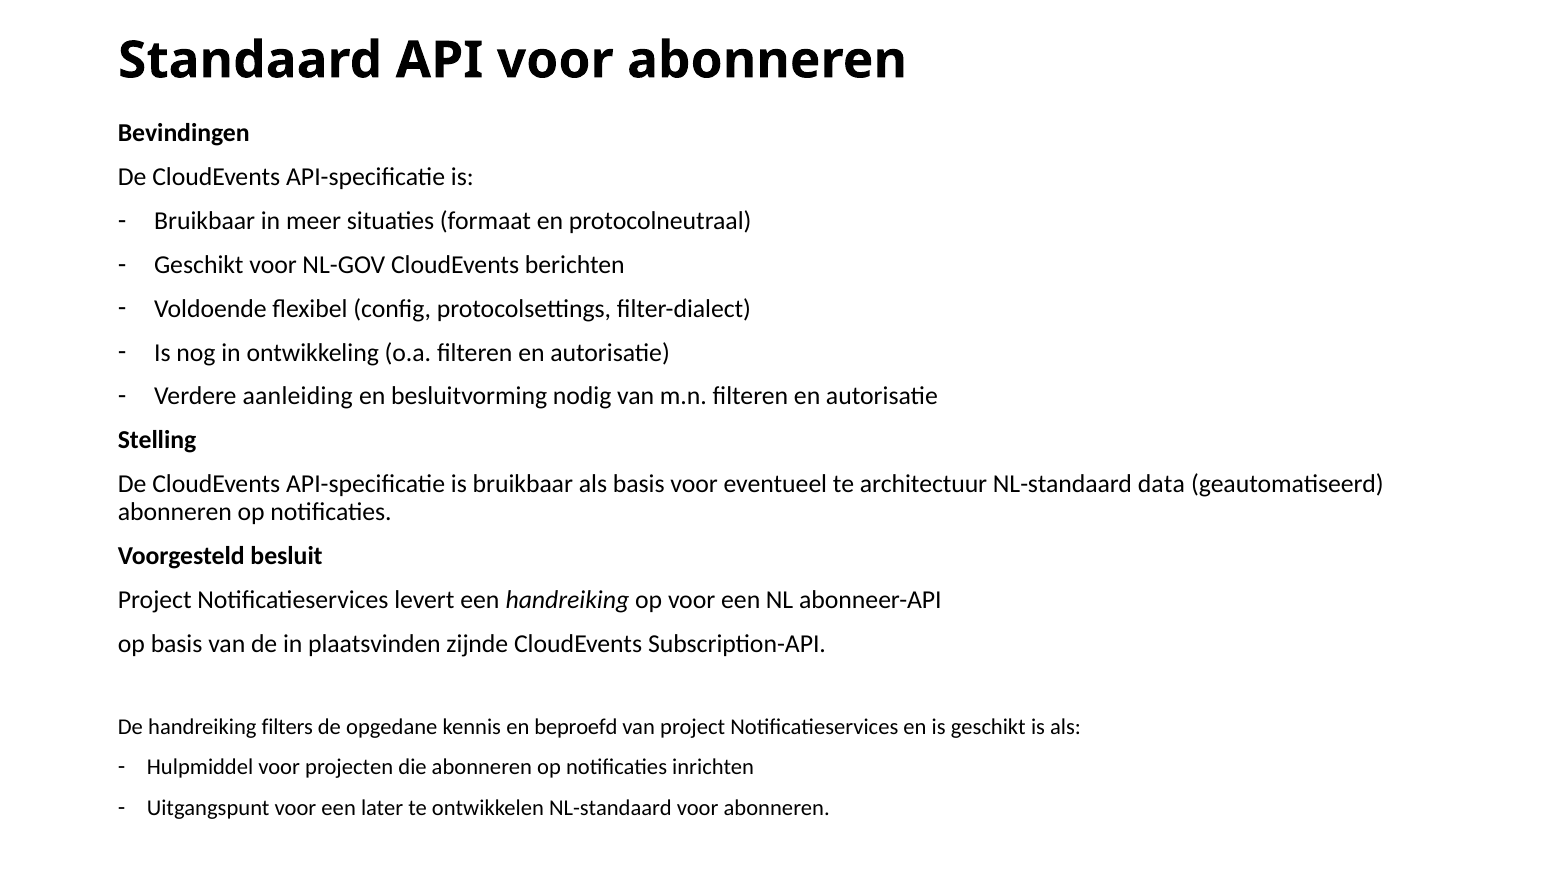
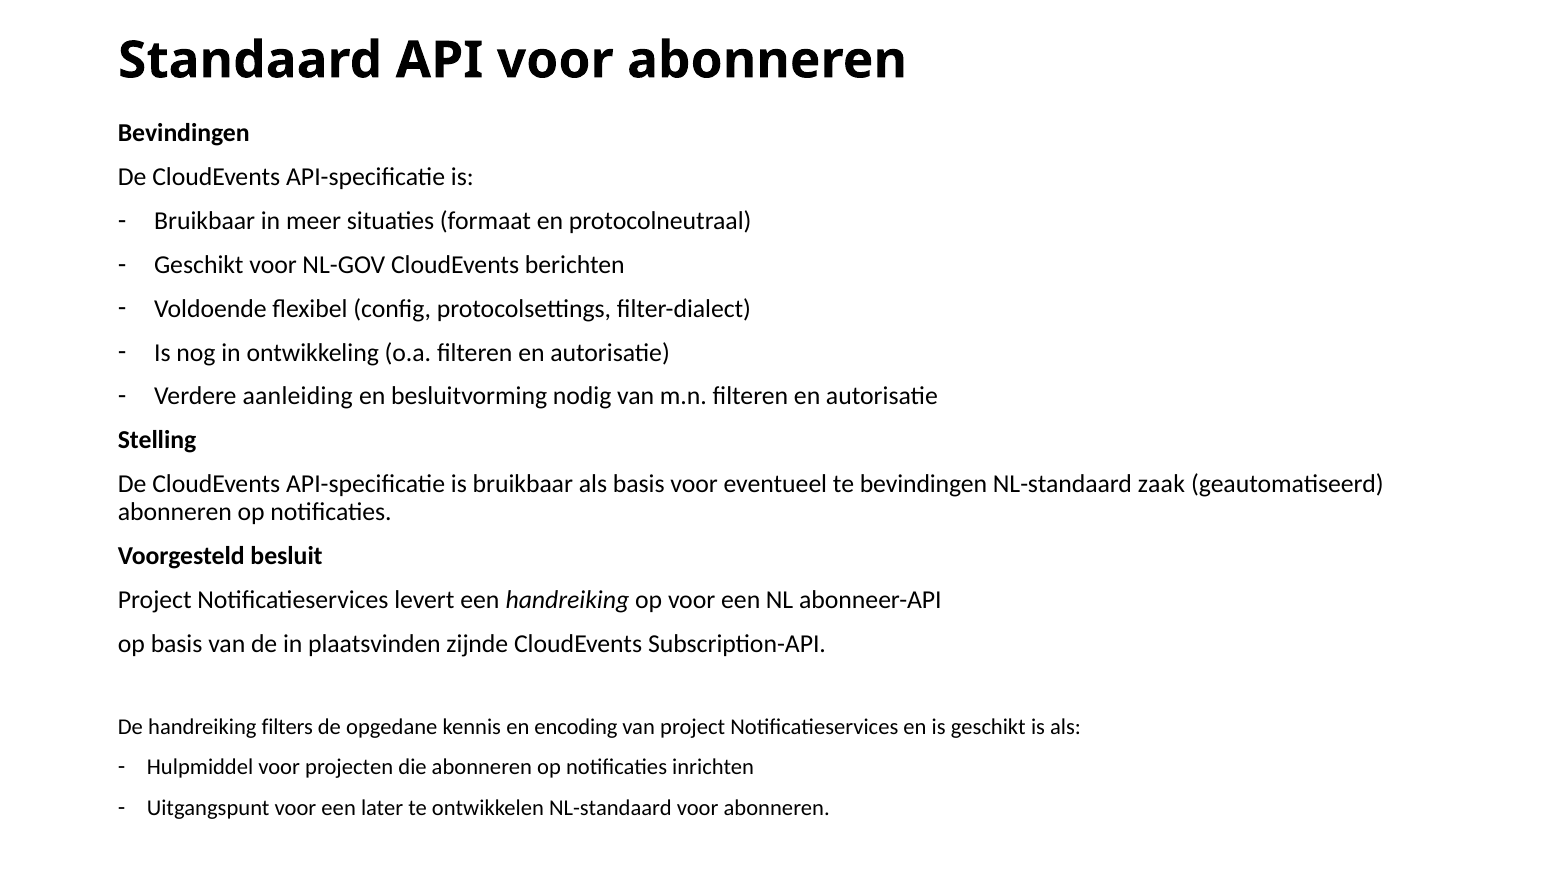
te architectuur: architectuur -> bevindingen (924, 484)
data: data -> zaak (1161, 484)
beproefd: beproefd -> encoding (576, 727)
